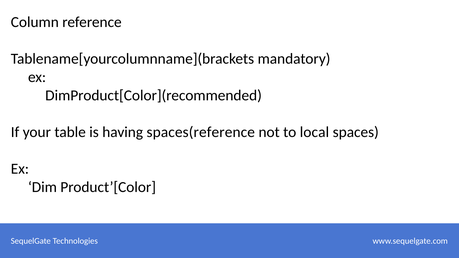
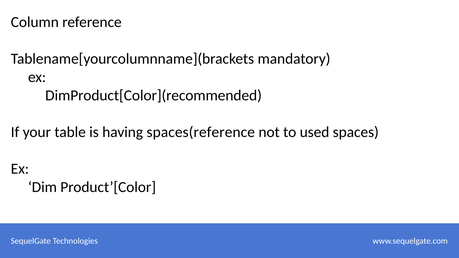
local: local -> used (315, 132)
